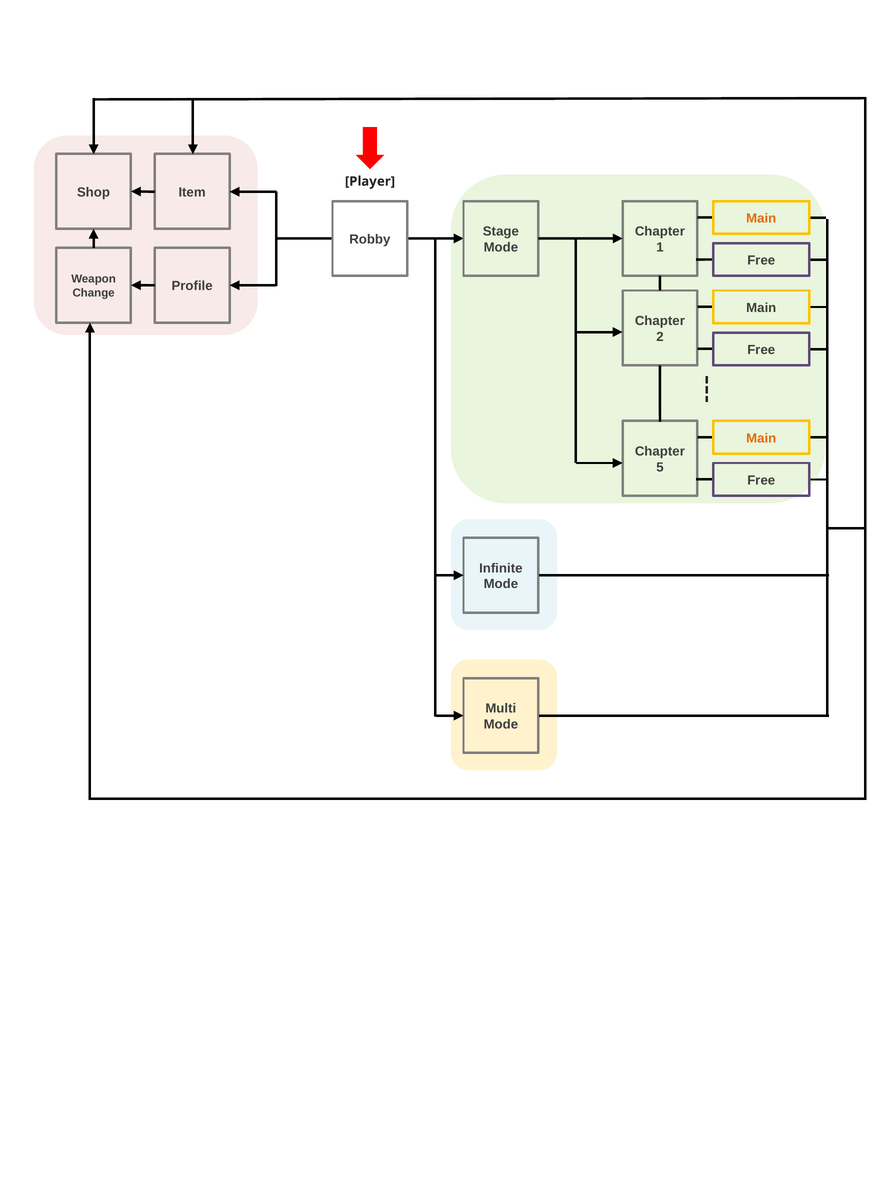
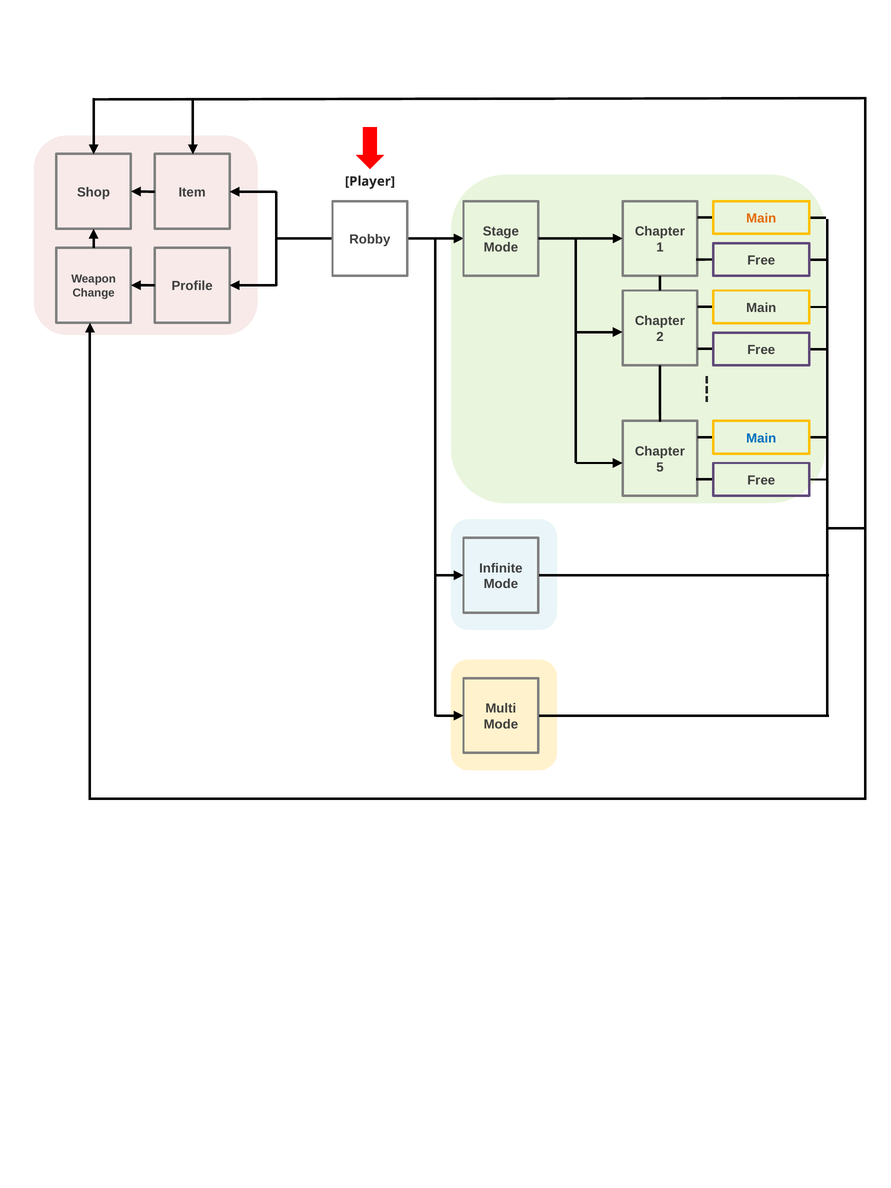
Main colour: orange -> blue (761, 438)
